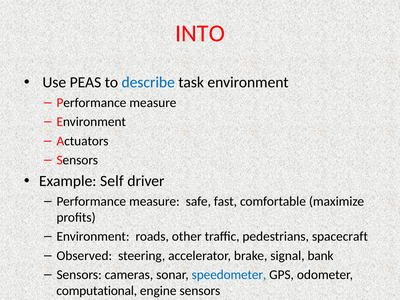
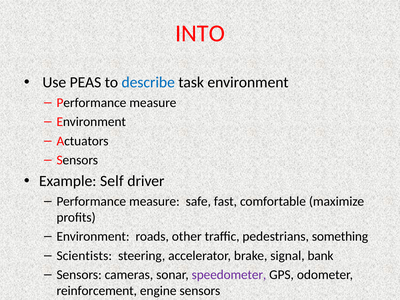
spacecraft: spacecraft -> something (340, 237)
Observed: Observed -> Scientists (84, 256)
speedometer colour: blue -> purple (229, 275)
computational: computational -> reinforcement (97, 291)
